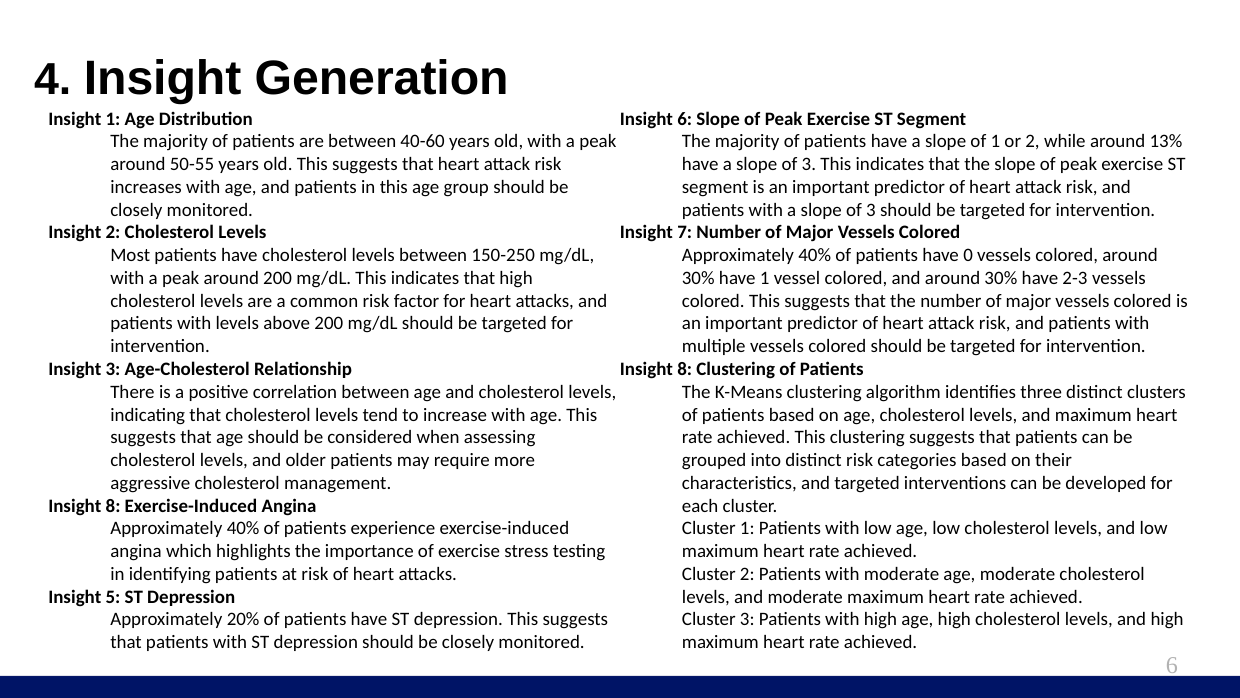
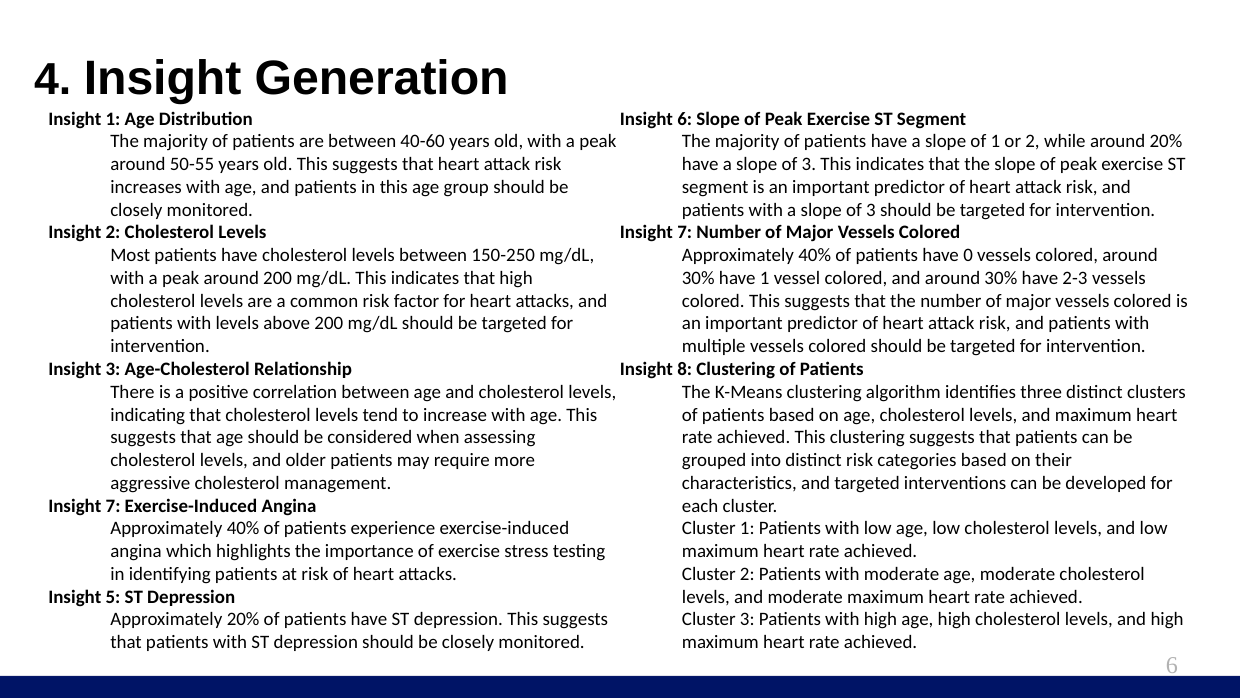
around 13%: 13% -> 20% (1166, 142)
8: 8 -> 7 (113, 506)
